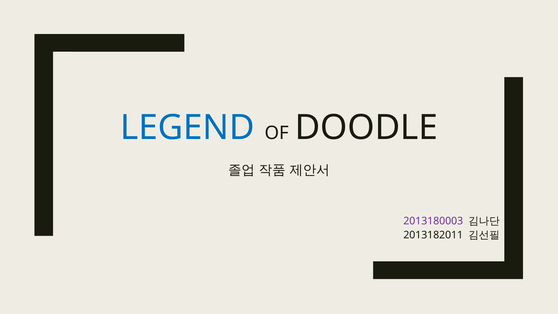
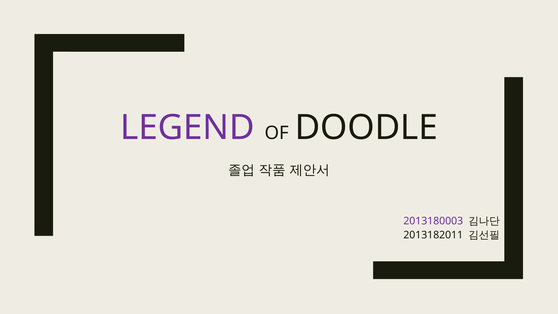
LEGEND colour: blue -> purple (187, 128)
